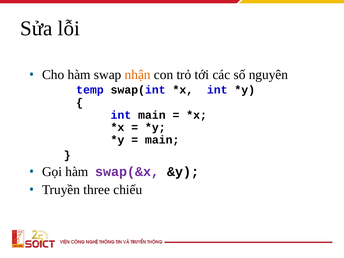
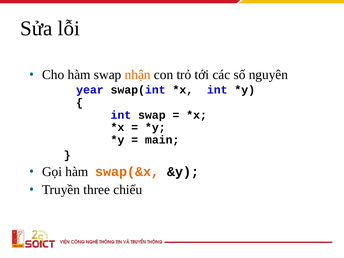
temp: temp -> year (90, 90)
int main: main -> swap (152, 115)
swap(&x colour: purple -> orange (127, 172)
